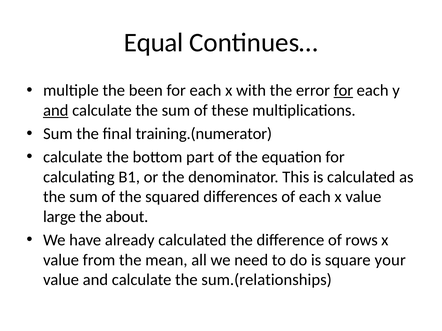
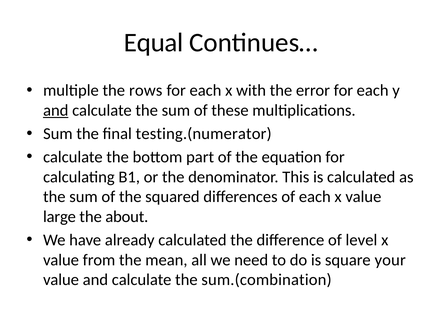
been: been -> rows (146, 91)
for underline: present -> none (343, 91)
training.(numerator: training.(numerator -> testing.(numerator (204, 134)
rows: rows -> level (361, 240)
sum.(relationships: sum.(relationships -> sum.(combination (267, 280)
